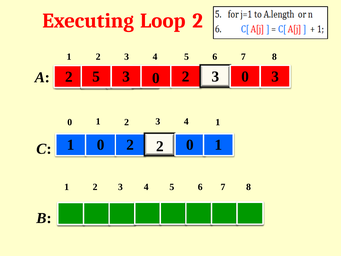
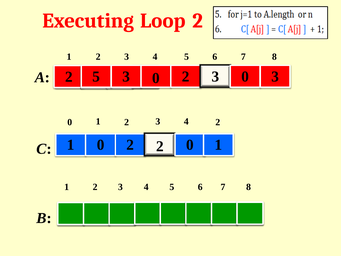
0 2 1: 1 -> 2 (218, 122)
